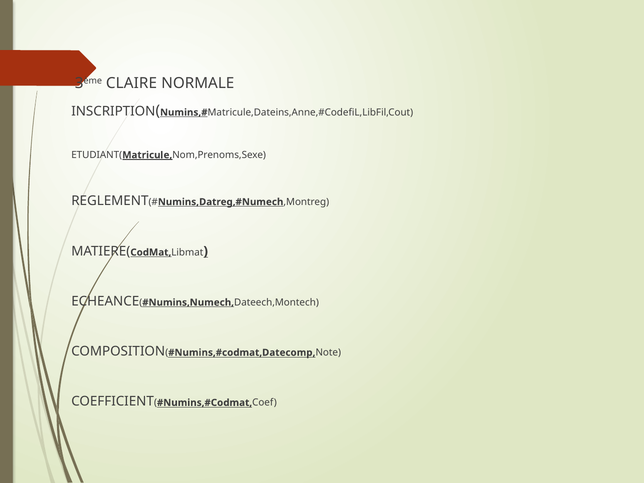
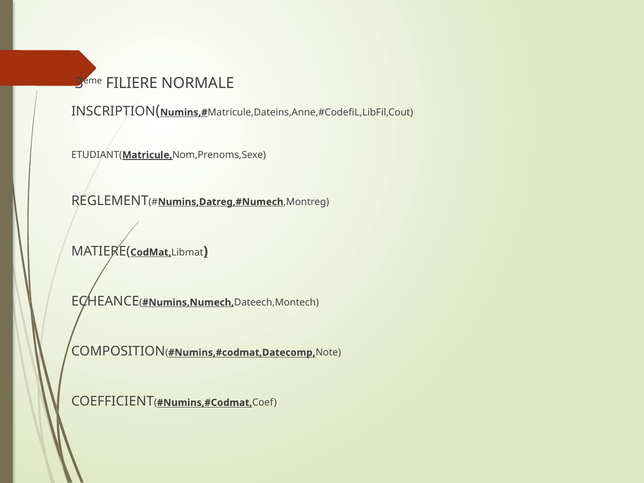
CLAIRE: CLAIRE -> FILIERE (132, 83)
